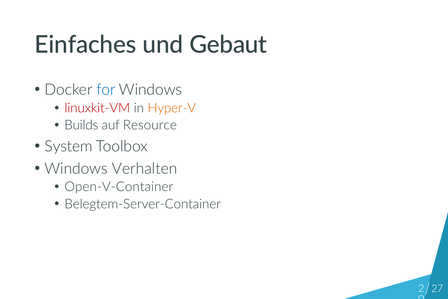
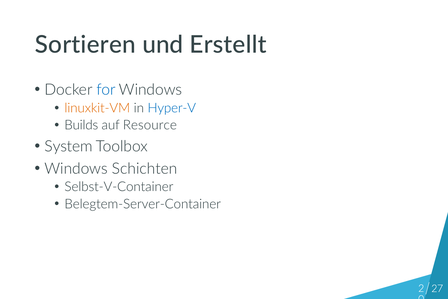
Einfaches: Einfaches -> Sortieren (85, 45)
Gebaut: Gebaut -> Erstellt (228, 45)
linuxkit-VM colour: red -> orange (97, 108)
Hyper-V colour: orange -> blue (172, 108)
Verhalten: Verhalten -> Schichten (145, 168)
Open-V-Container: Open-V-Container -> Selbst-V-Container (119, 187)
